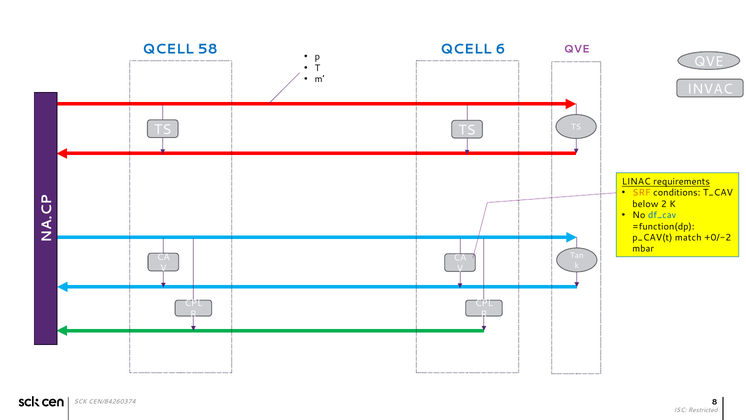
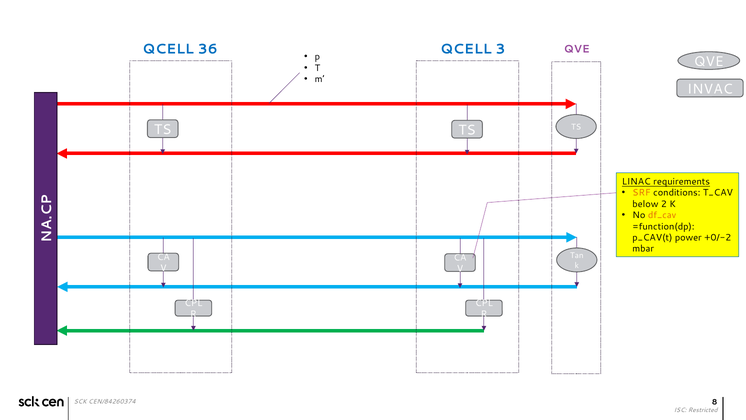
58: 58 -> 36 (208, 49)
6: 6 -> 3 (500, 49)
df_cav colour: blue -> orange (662, 215)
match: match -> power (688, 237)
